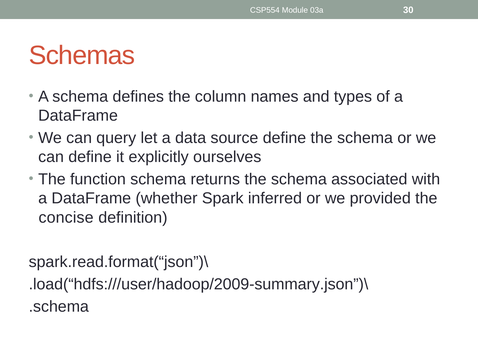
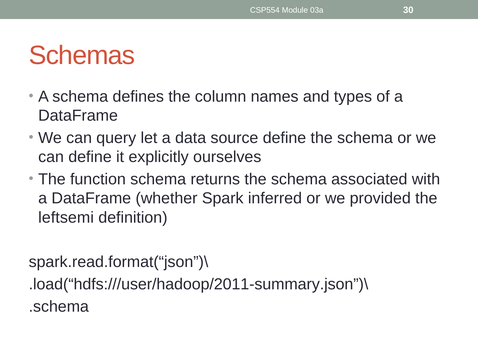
concise: concise -> leftsemi (66, 218)
.load(“hdfs:///user/hadoop/2009-summary.json”)\: .load(“hdfs:///user/hadoop/2009-summary.json”)\ -> .load(“hdfs:///user/hadoop/2011-summary.json”)\ (198, 285)
